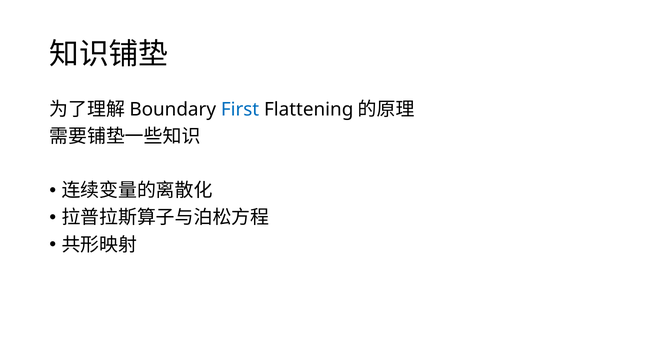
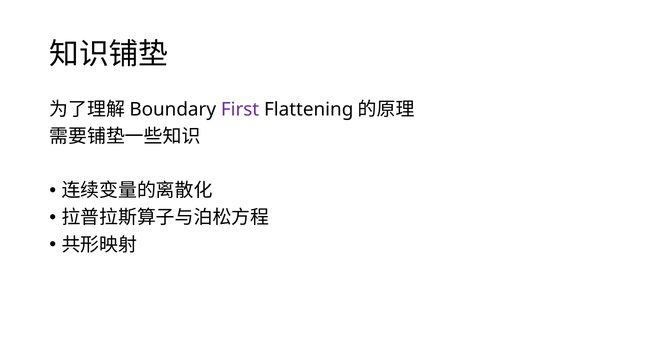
First colour: blue -> purple (240, 110)
